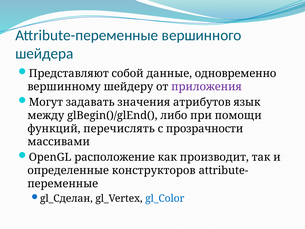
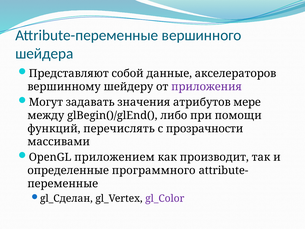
одновременно: одновременно -> акселераторов (236, 73)
язык: язык -> мере (247, 102)
расположение: расположение -> приложением (114, 157)
конструкторов: конструкторов -> программного (154, 170)
gl_Color colour: blue -> purple (165, 198)
